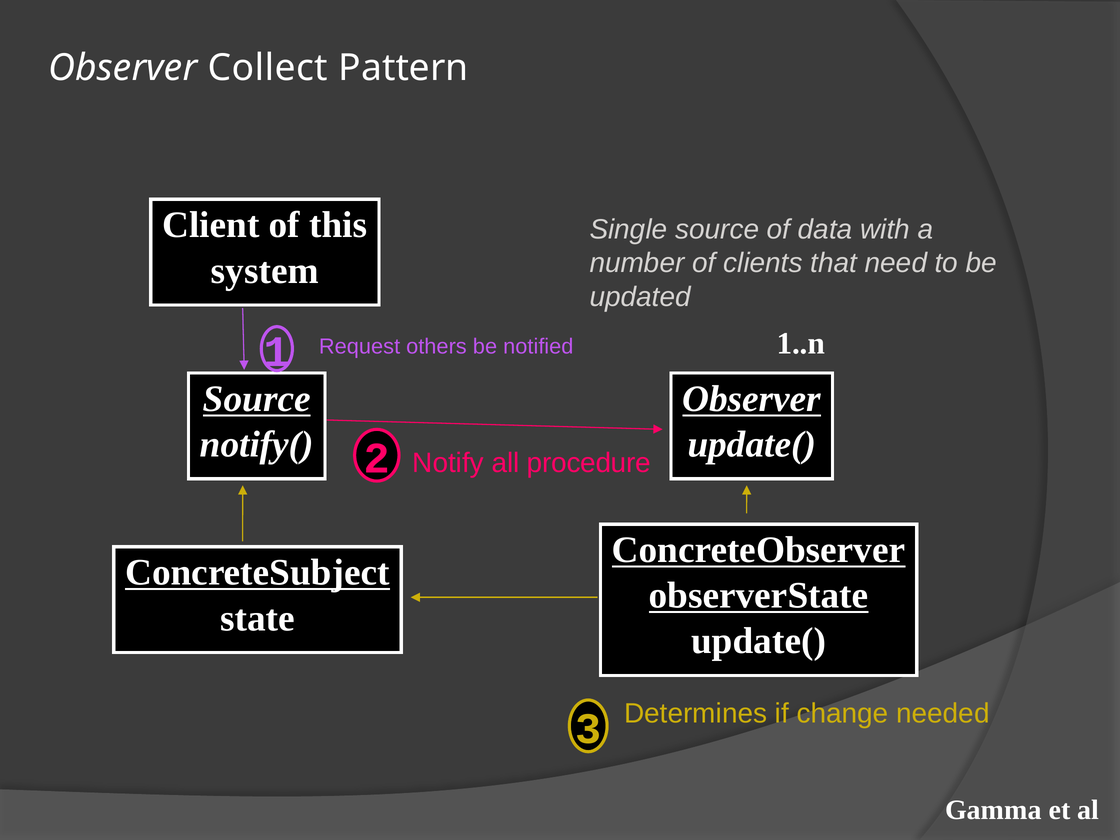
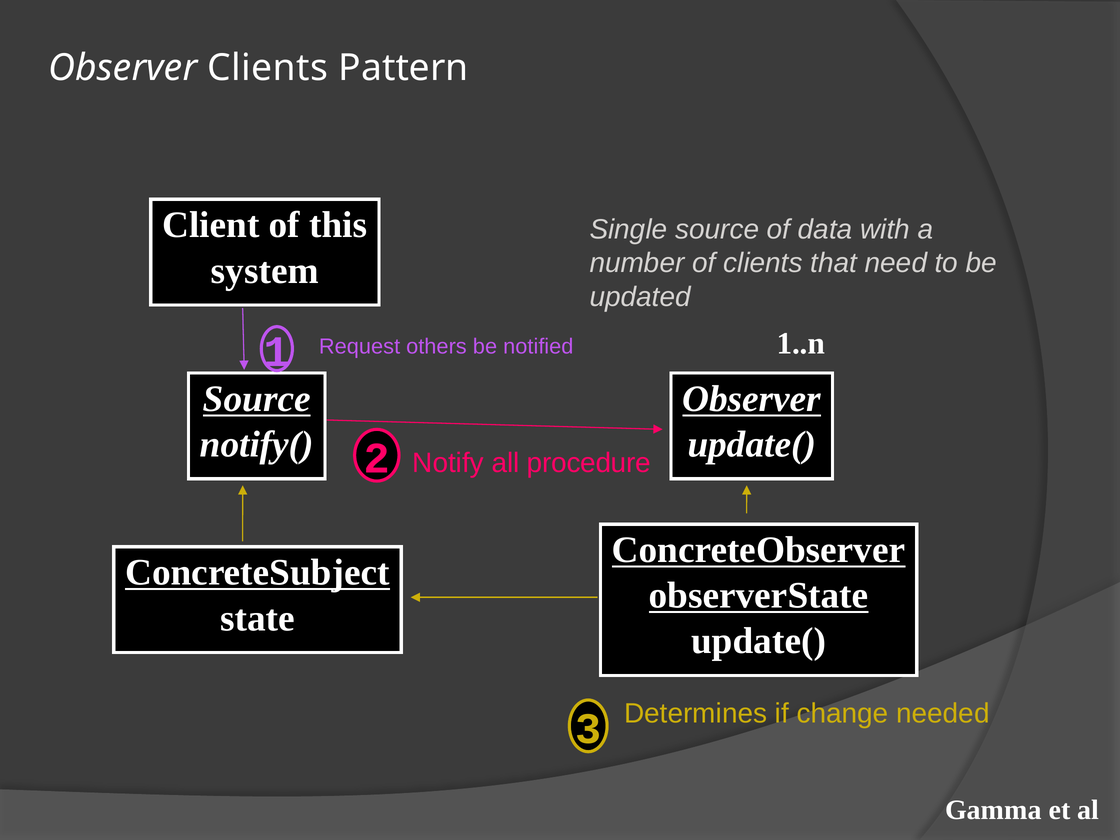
Observer Collect: Collect -> Clients (268, 68)
